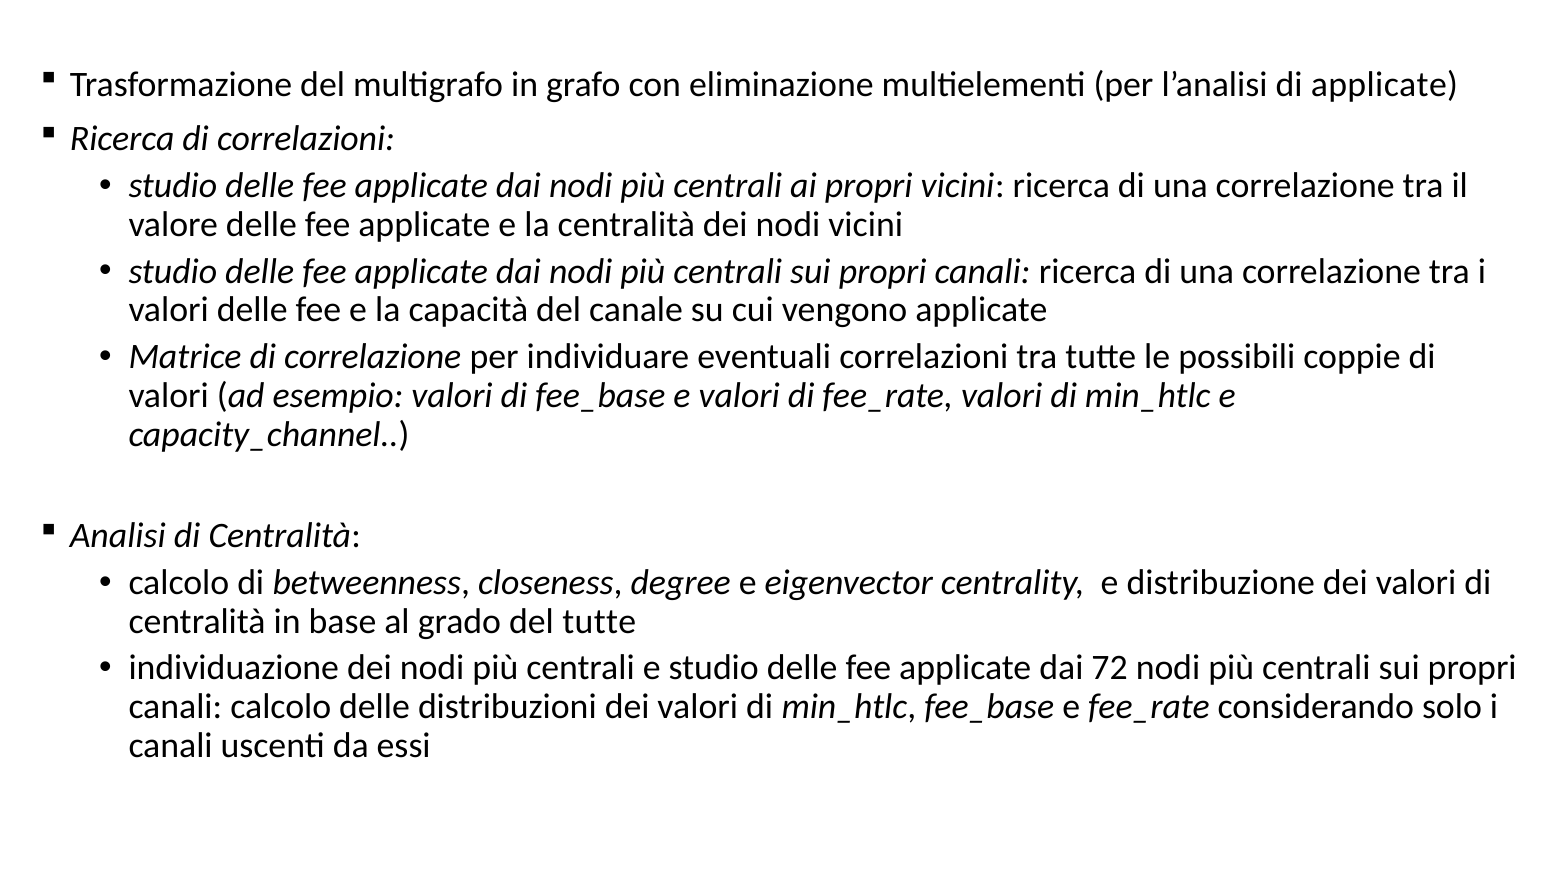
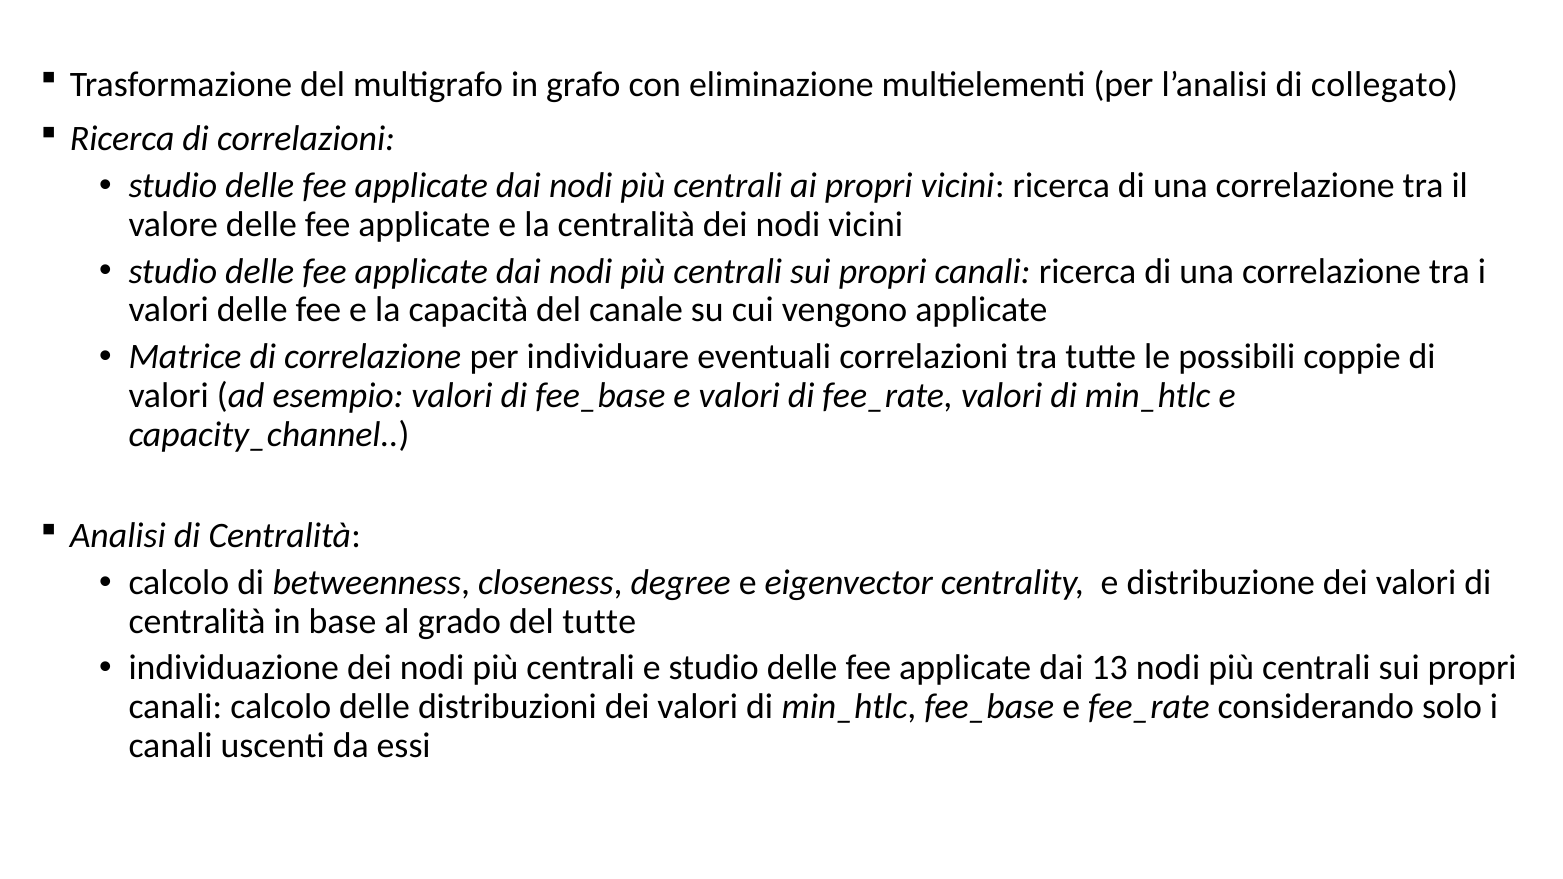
di applicate: applicate -> collegato (1384, 84)
72: 72 -> 13 (1110, 668)
